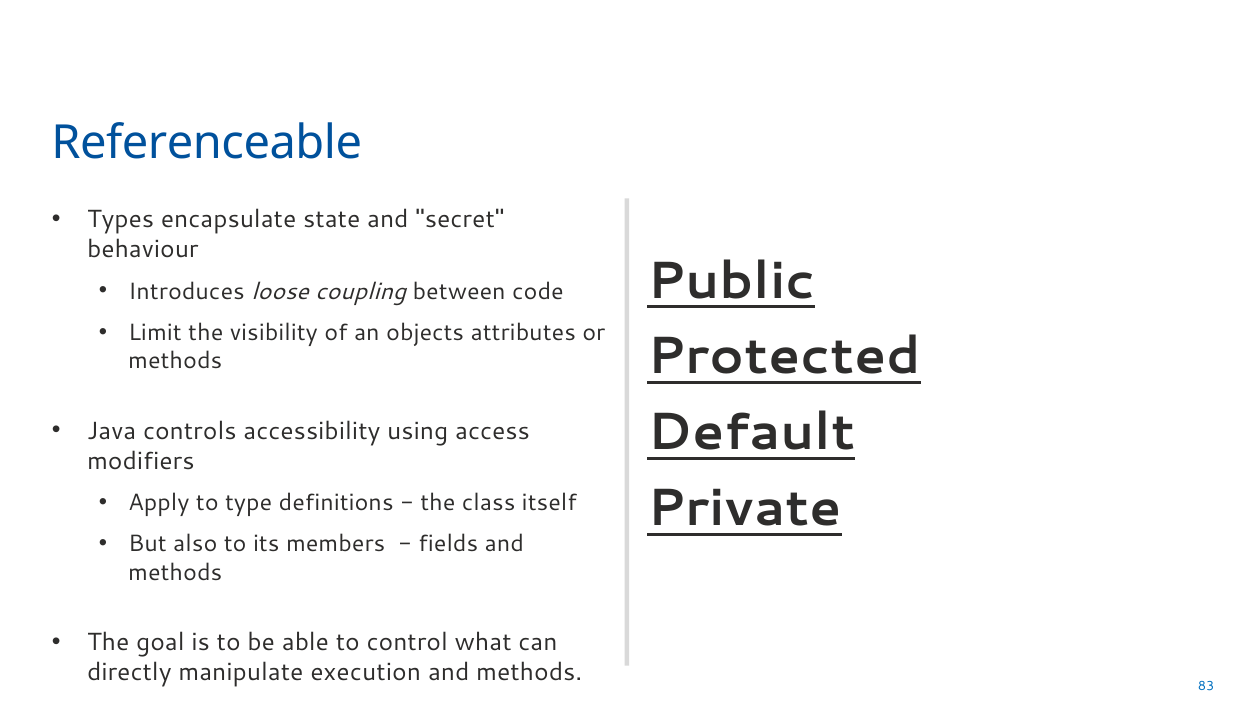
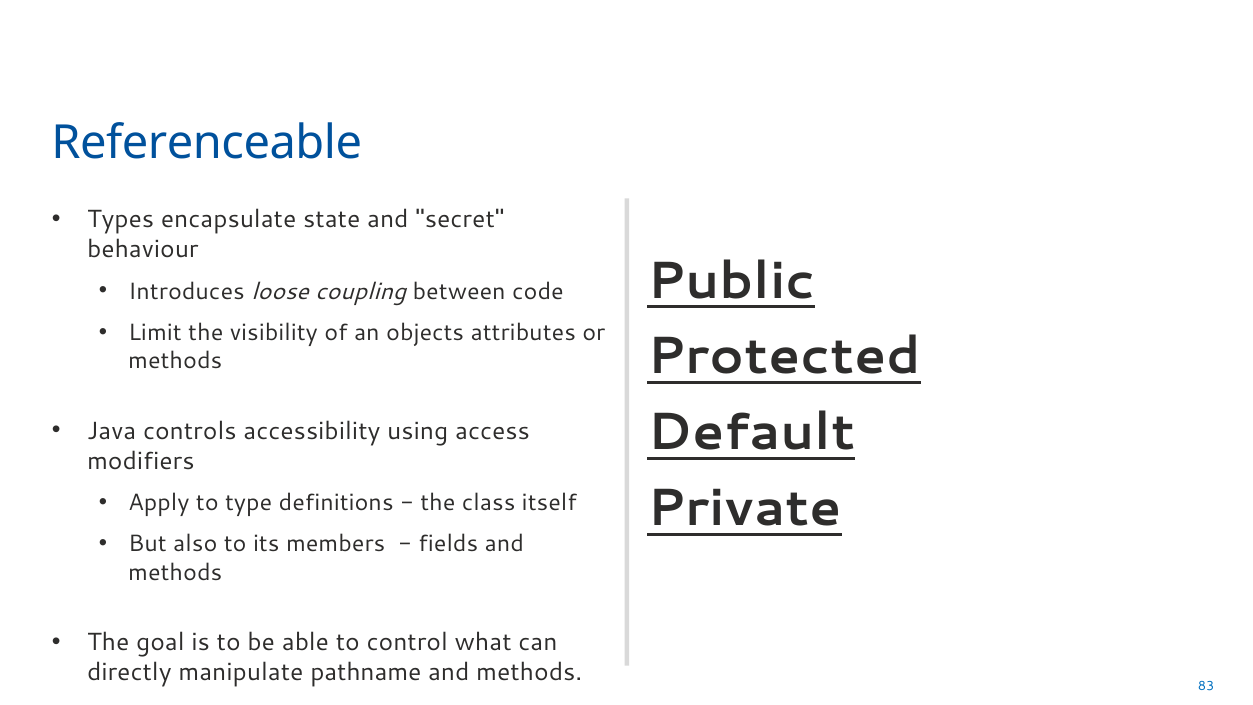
execution: execution -> pathname (366, 672)
